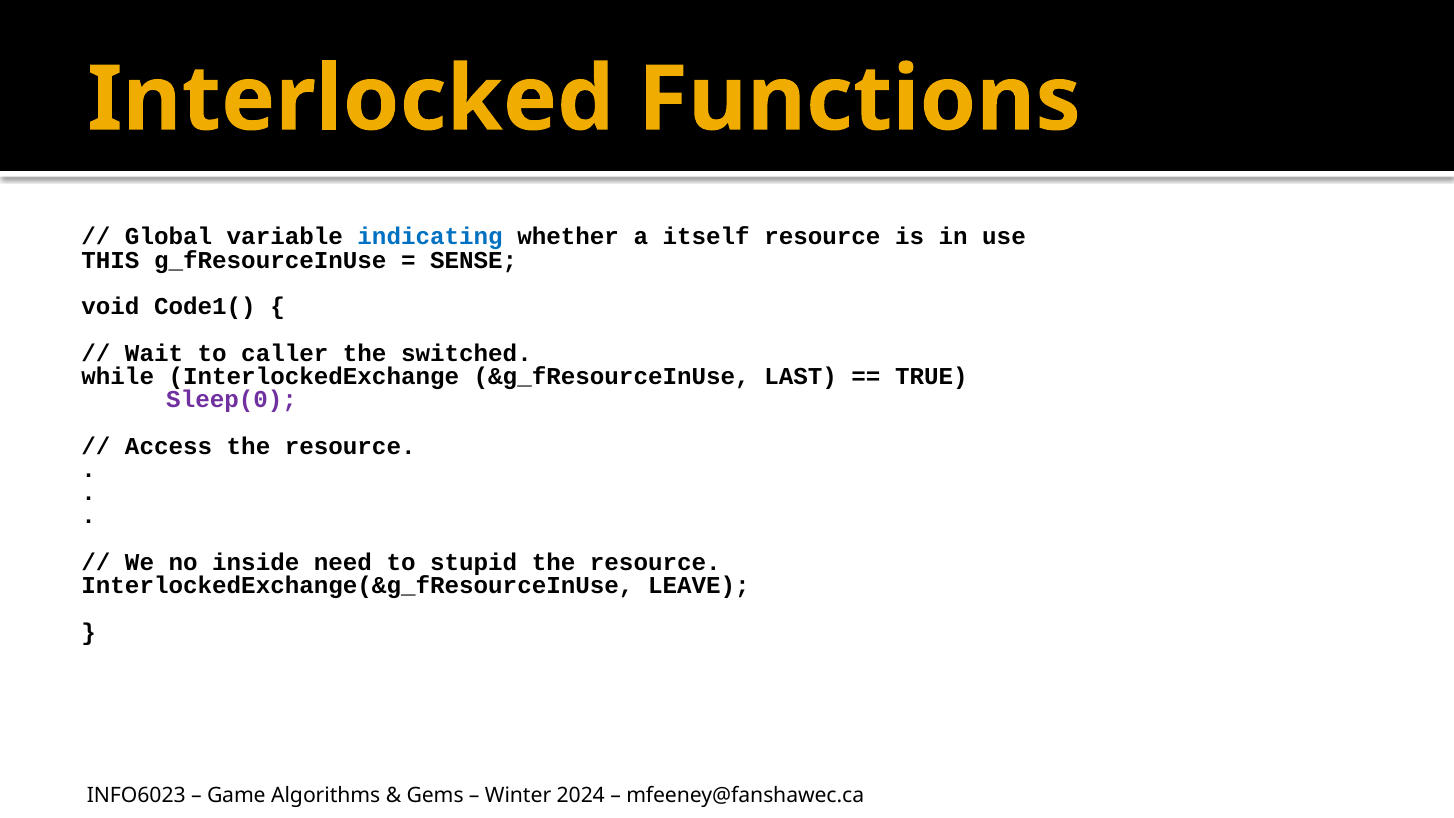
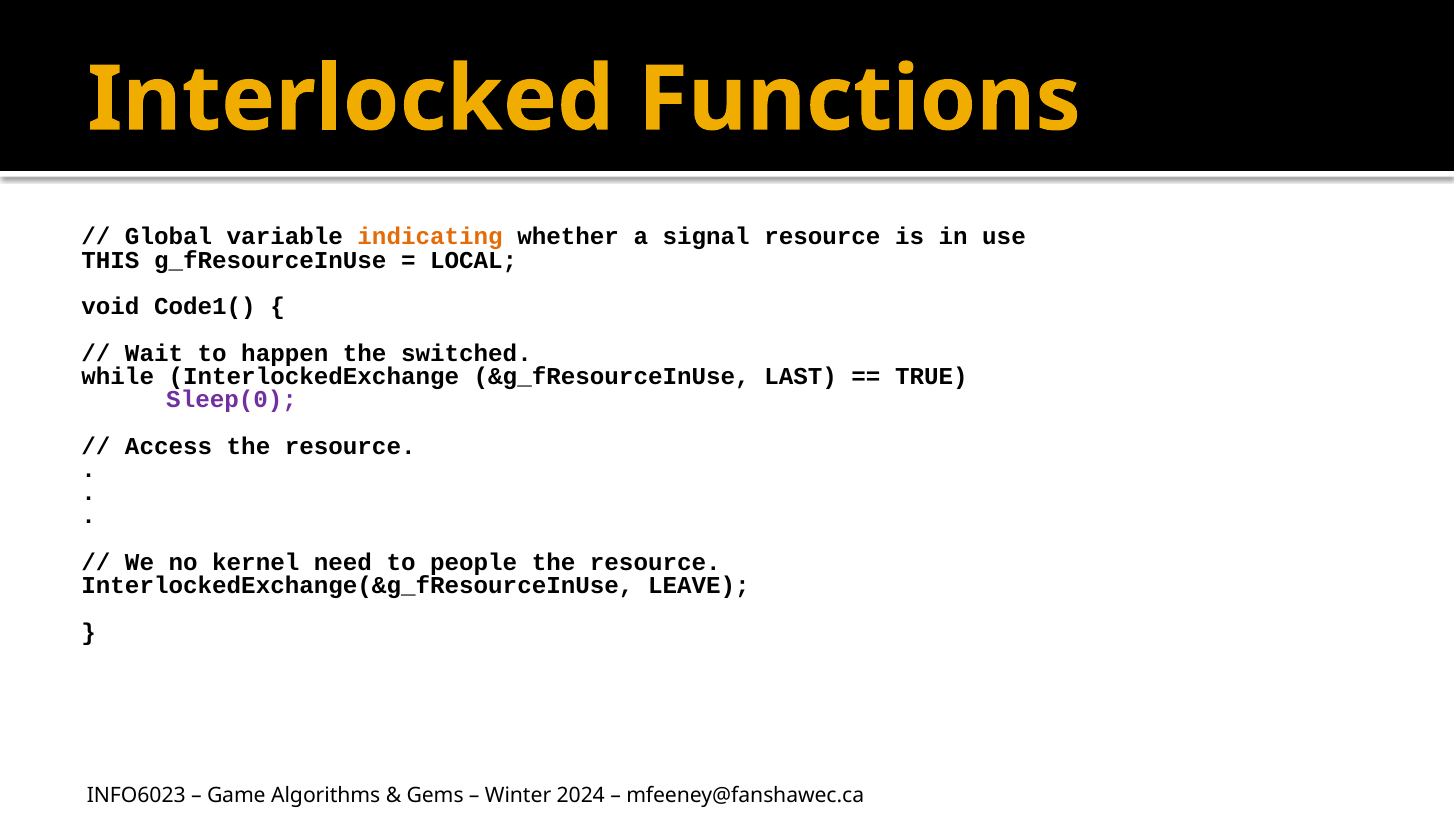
indicating colour: blue -> orange (430, 237)
itself: itself -> signal (706, 237)
SENSE: SENSE -> LOCAL (474, 260)
caller: caller -> happen (285, 353)
inside: inside -> kernel (256, 562)
stupid: stupid -> people (474, 562)
